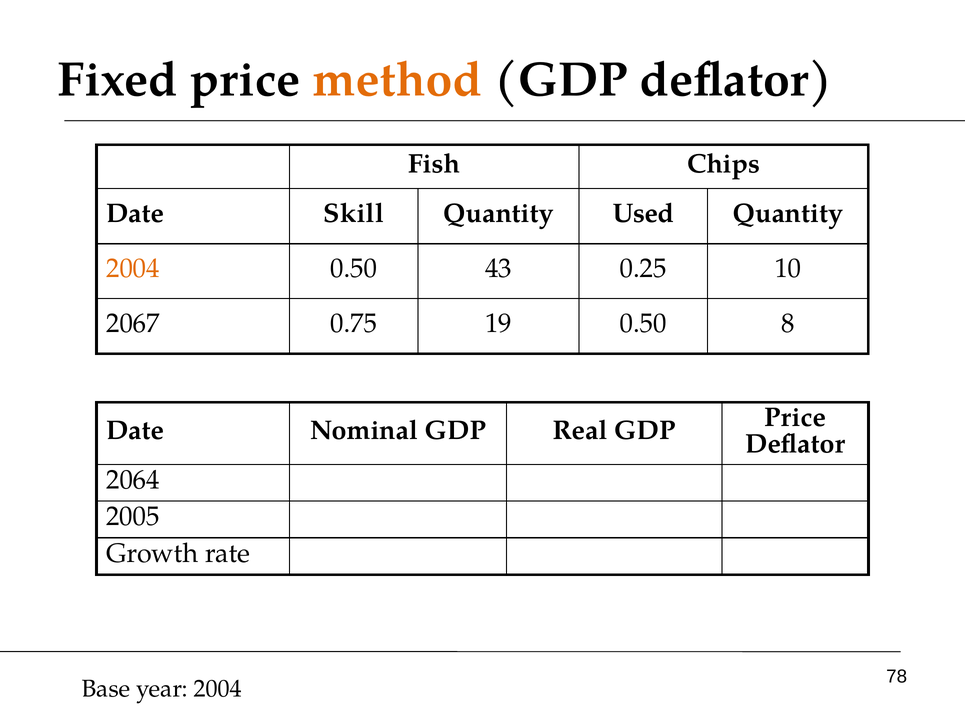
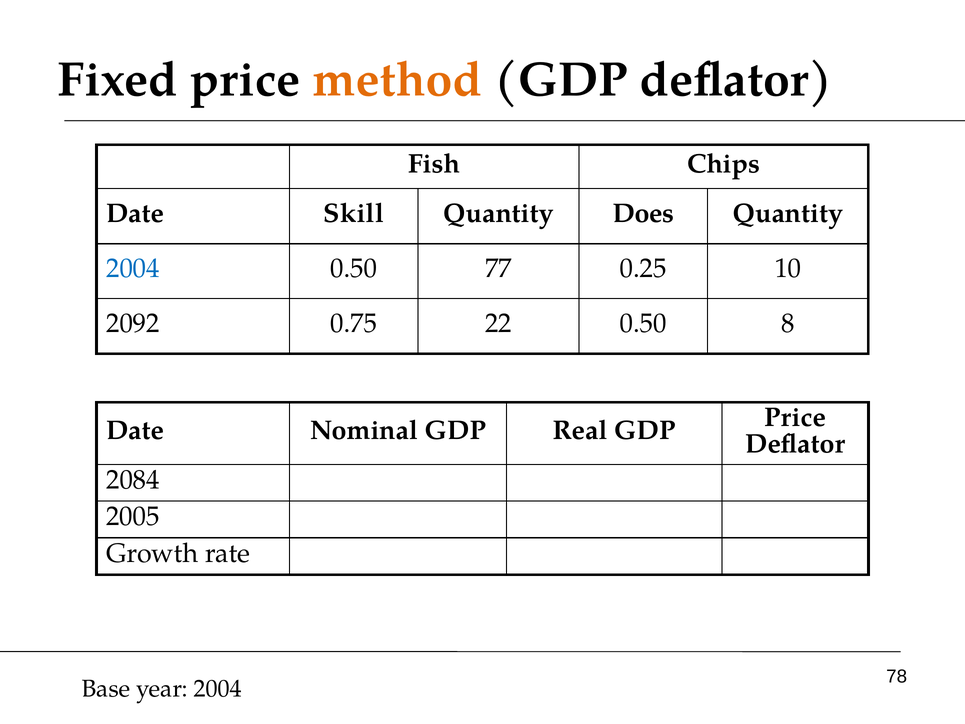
Used: Used -> Does (643, 213)
2004 colour: orange -> blue (133, 268)
43: 43 -> 77 (499, 268)
2067: 2067 -> 2092 (133, 323)
19: 19 -> 22 (499, 323)
2064: 2064 -> 2084 (133, 480)
